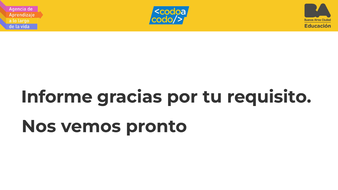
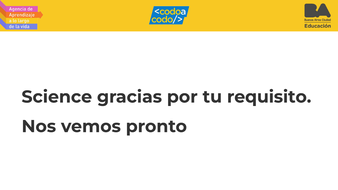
Informe: Informe -> Science (57, 97)
